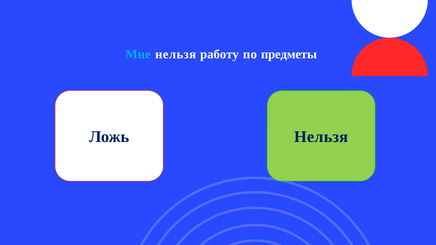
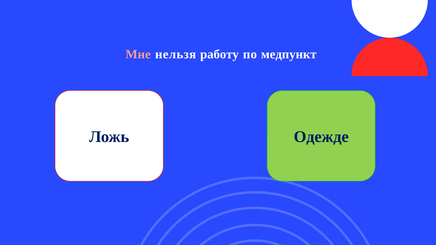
Мне colour: light blue -> pink (138, 54)
предметы: предметы -> медпункт (289, 54)
Ложь Нельзя: Нельзя -> Одежде (321, 137)
